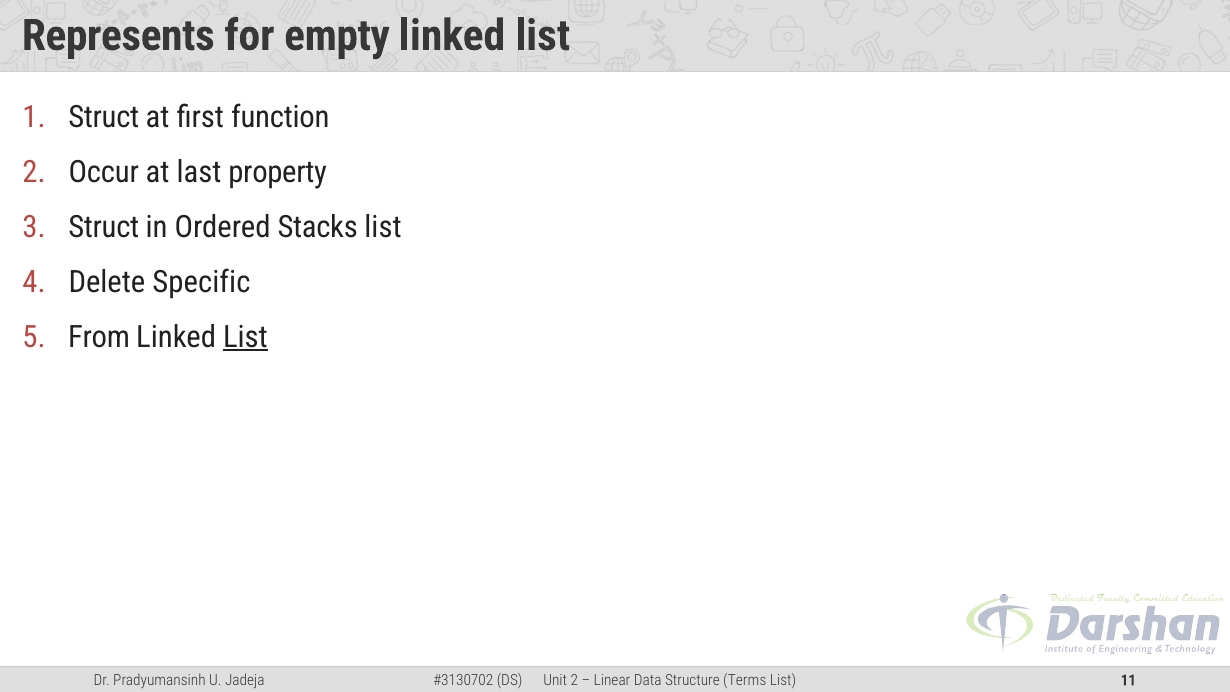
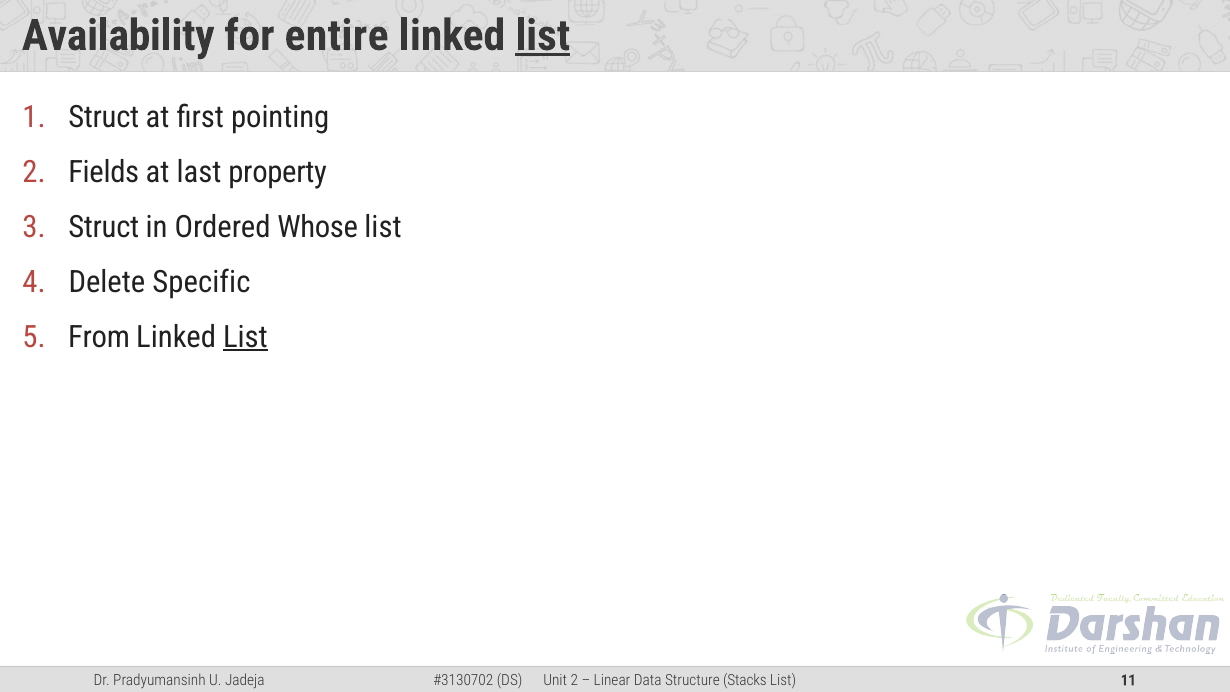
Represents: Represents -> Availability (118, 36)
empty: empty -> entire (337, 36)
list underline: none -> present (543, 36)
function: function -> pointing (280, 117)
Occur: Occur -> Fields (104, 172)
Stacks: Stacks -> Whose (318, 227)
Terms: Terms -> Stacks (745, 680)
